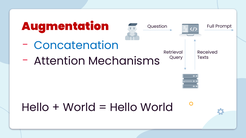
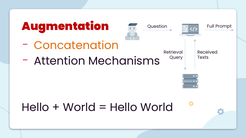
Concatenation colour: blue -> orange (76, 46)
